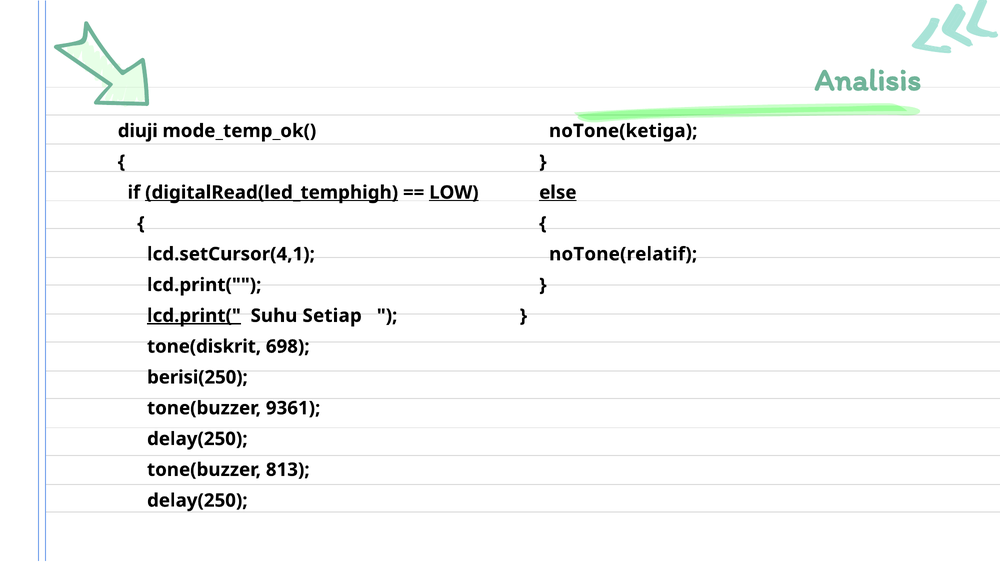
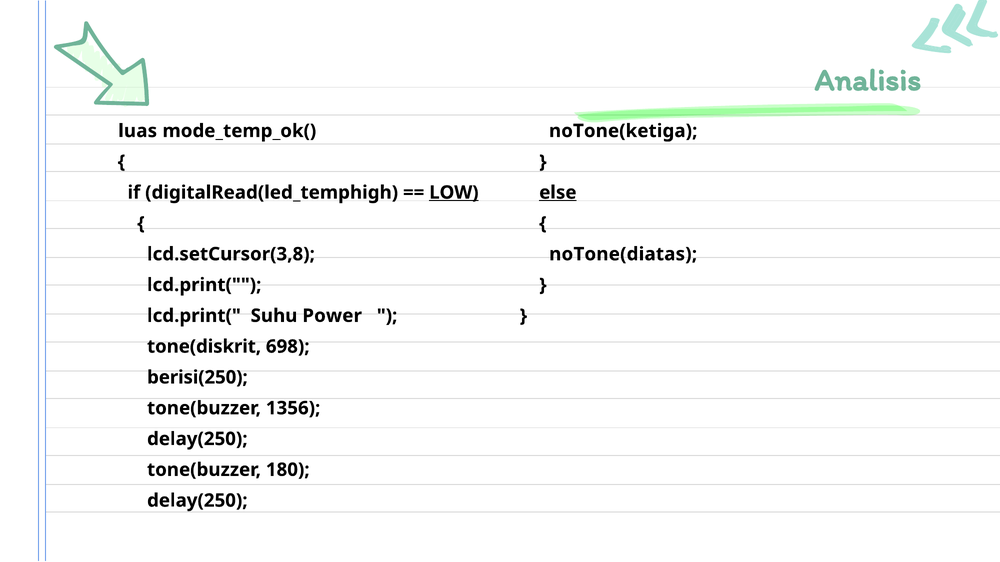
diuji: diuji -> luas (138, 131)
digitalRead(led_temphigh underline: present -> none (272, 193)
lcd.setCursor(4,1: lcd.setCursor(4,1 -> lcd.setCursor(3,8 (231, 254)
noTone(relatif: noTone(relatif -> noTone(diatas (623, 254)
lcd.print( underline: present -> none (194, 316)
Setiap: Setiap -> Power (332, 316)
9361: 9361 -> 1356 (293, 408)
813: 813 -> 180 (288, 470)
